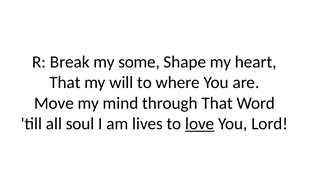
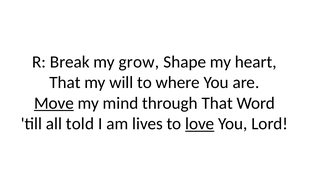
some: some -> grow (139, 62)
Move underline: none -> present (54, 103)
soul: soul -> told (80, 124)
